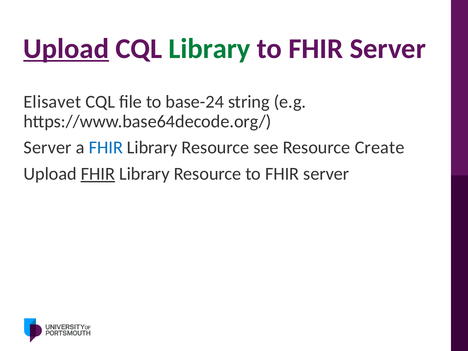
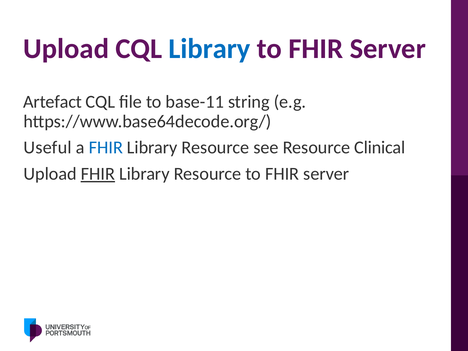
Upload underline: present -> none (66, 49)
Library colour: green -> blue (210, 49)
Elisavet: Elisavet -> Artefact (53, 102)
base-24: base-24 -> base-11 (195, 102)
Server: Server -> Useful (48, 148)
Create: Create -> Clinical (380, 148)
